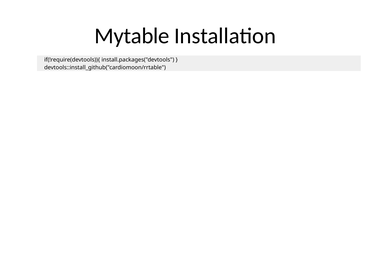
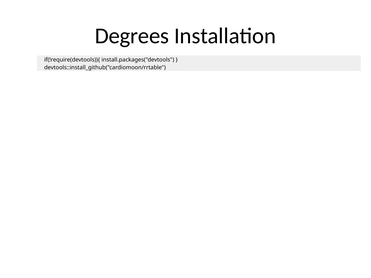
Mytable: Mytable -> Degrees (132, 36)
